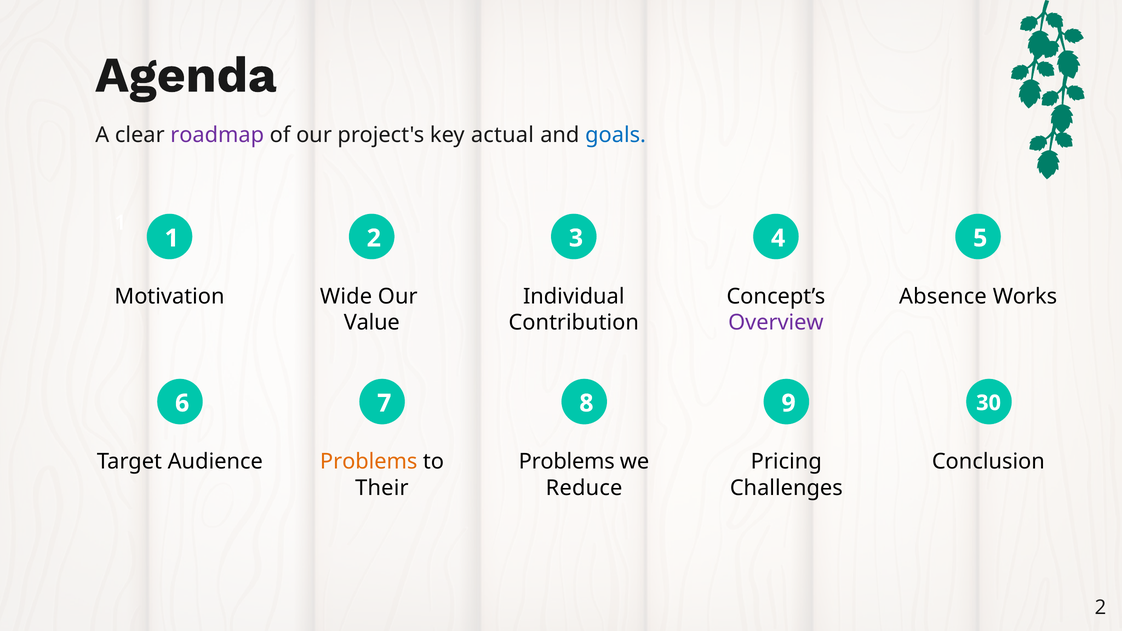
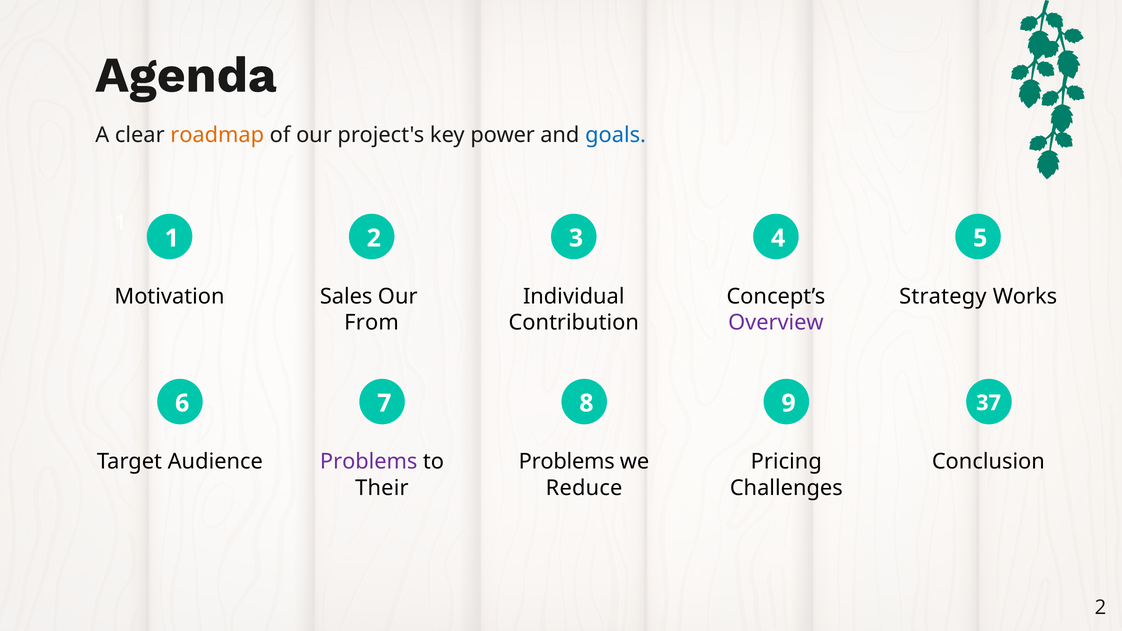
roadmap colour: purple -> orange (217, 135)
actual: actual -> power (503, 135)
Wide: Wide -> Sales (346, 297)
Absence: Absence -> Strategy (943, 297)
Value: Value -> From (372, 323)
30: 30 -> 37 (989, 403)
Problems colour: orange -> purple (369, 462)
